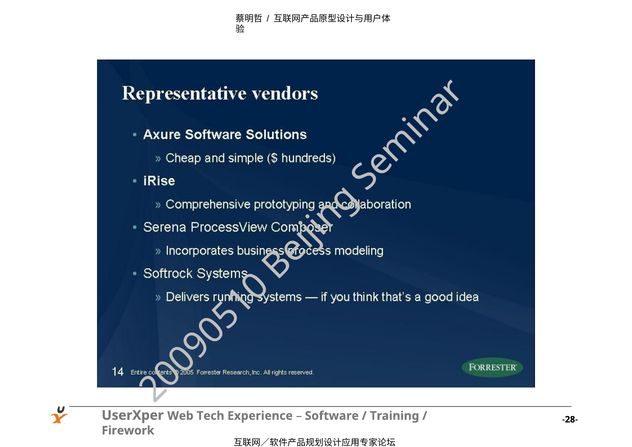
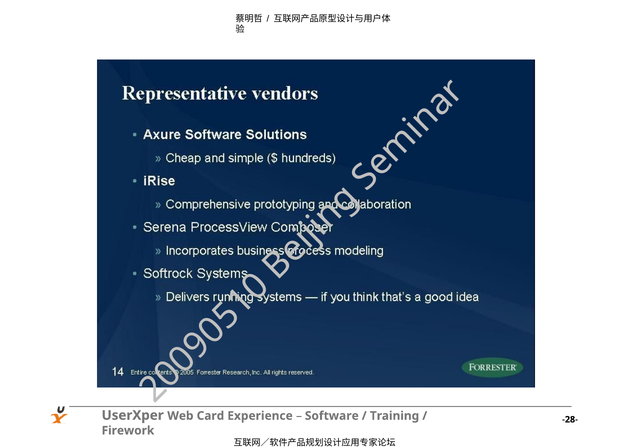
Tech: Tech -> Card (210, 415)
